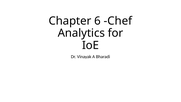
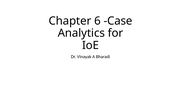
Chef: Chef -> Case (118, 21)
